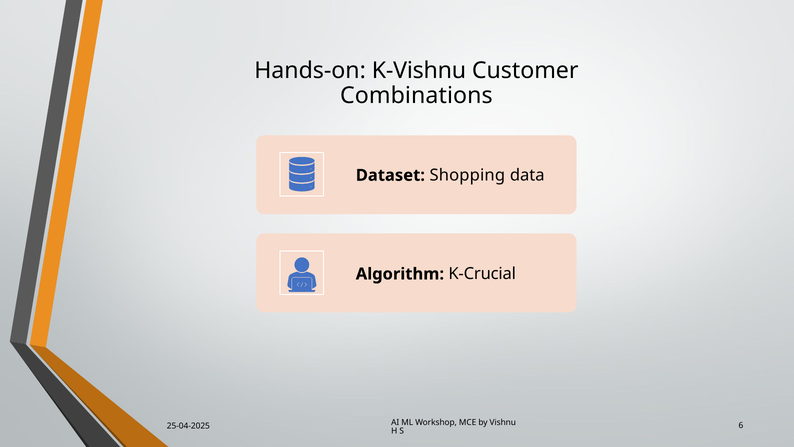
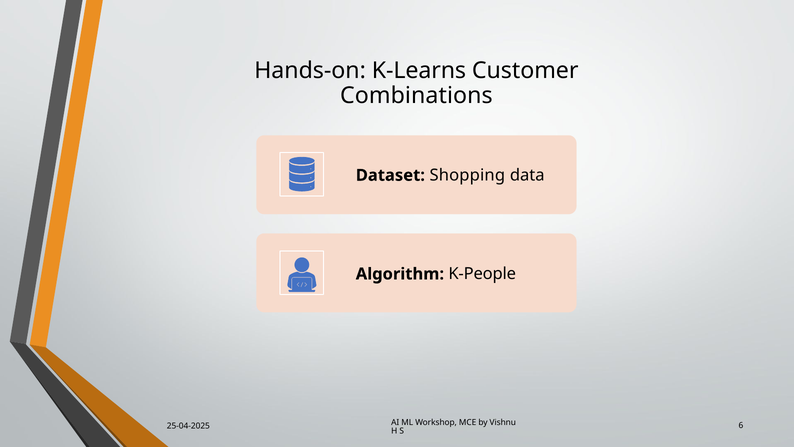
K-Vishnu: K-Vishnu -> K-Learns (419, 71)
K-Crucial: K-Crucial -> K-People (482, 274)
